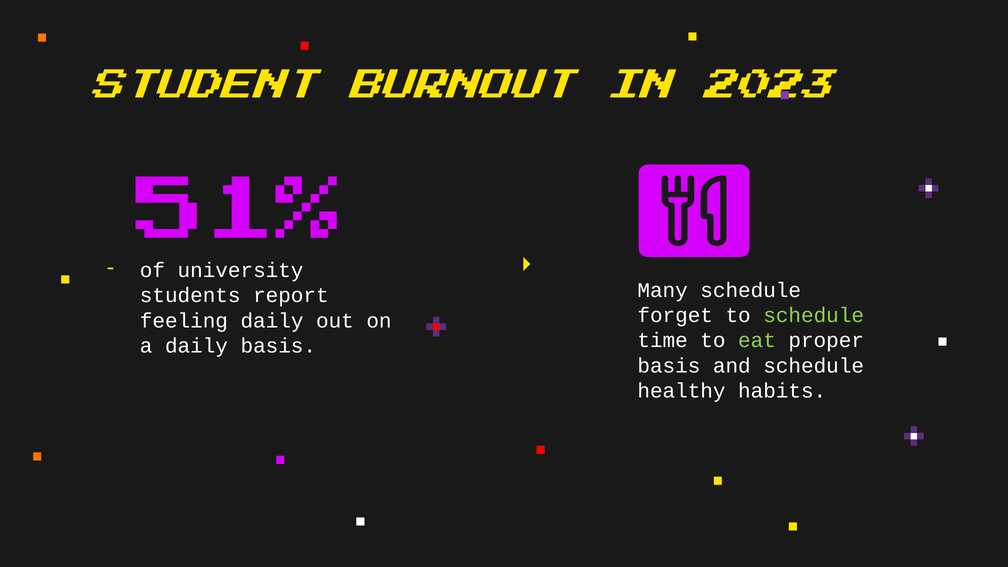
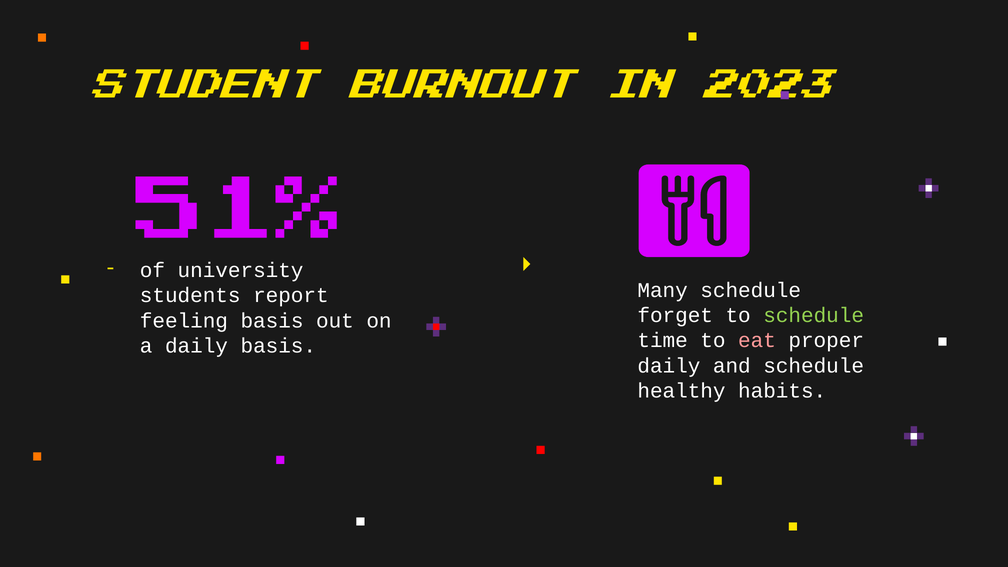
feeling daily: daily -> basis (272, 321)
eat colour: light green -> pink (757, 341)
basis: basis -> daily (669, 366)
